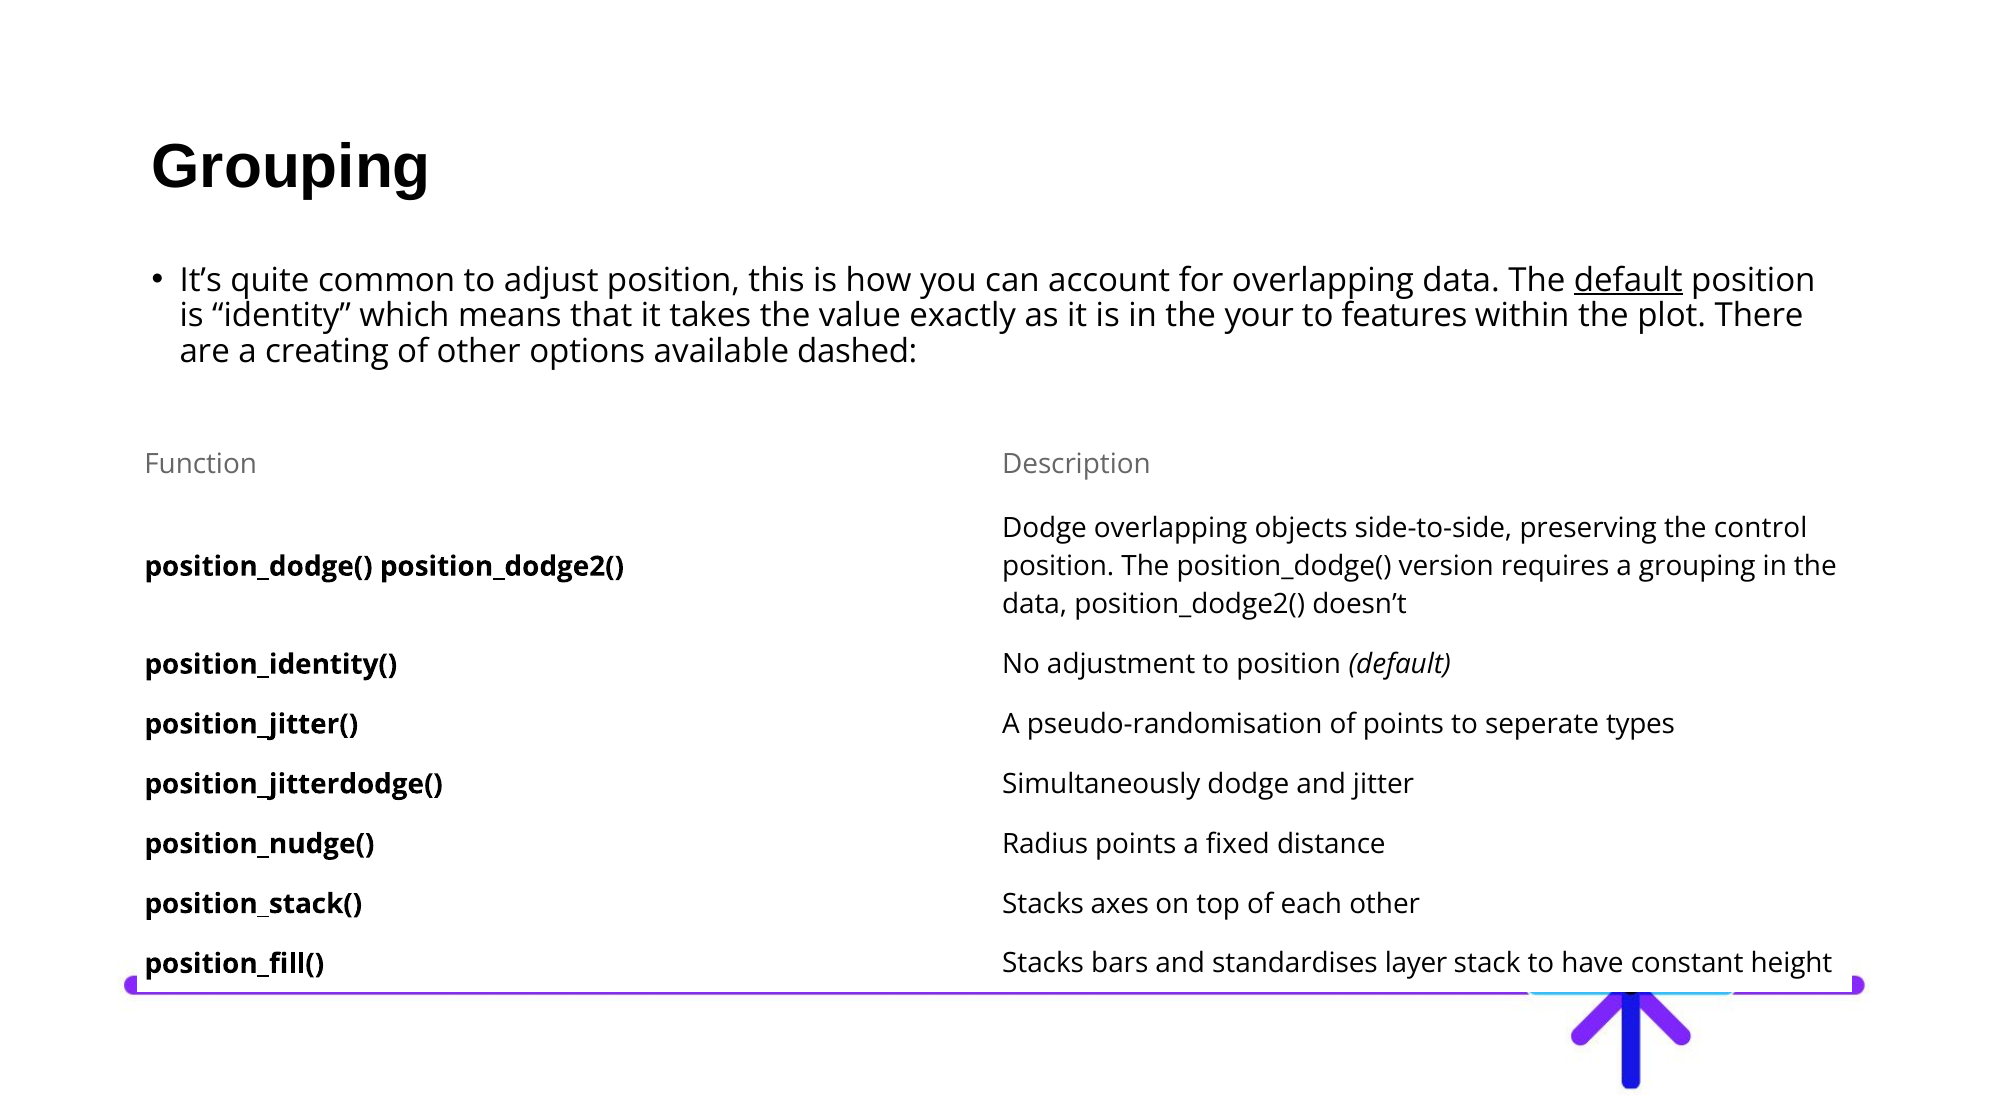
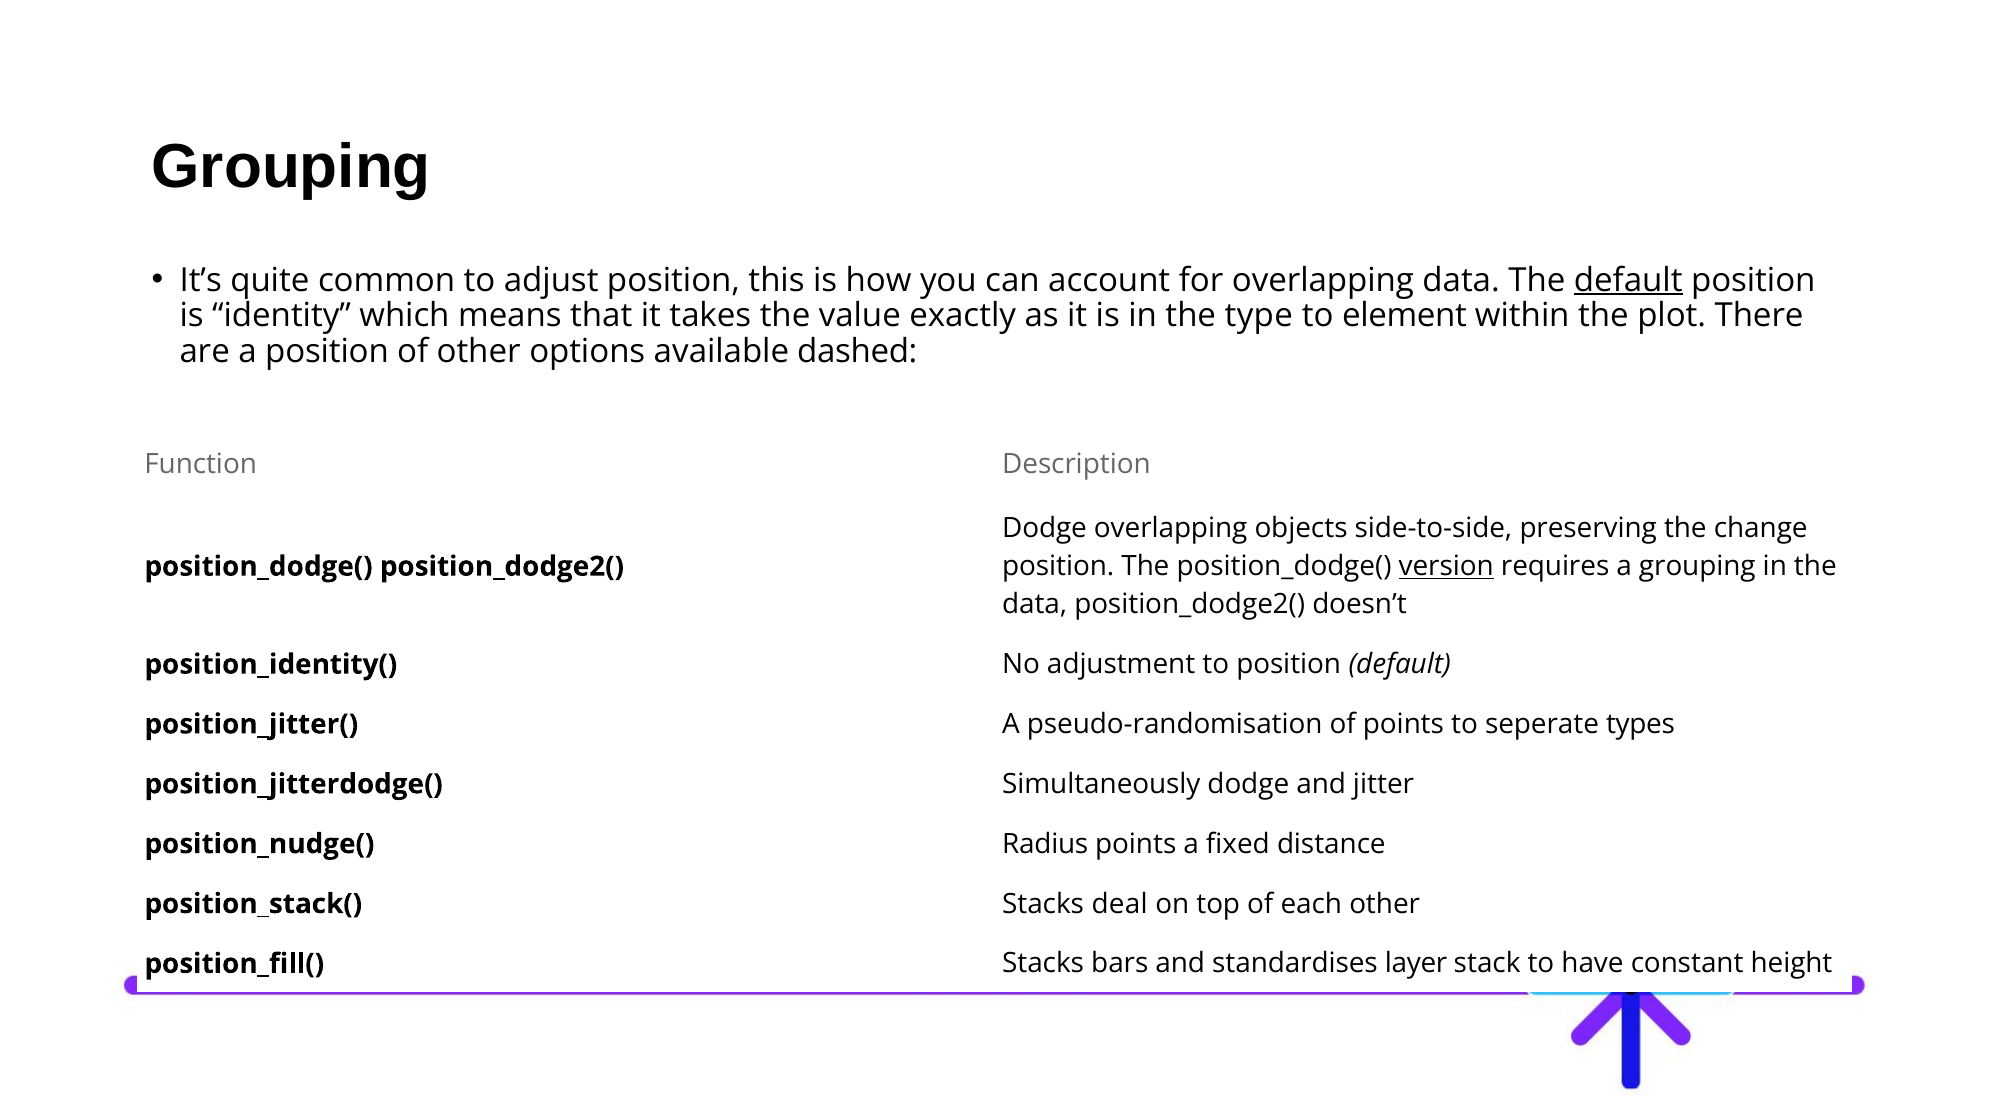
your: your -> type (1259, 316)
features: features -> element (1405, 316)
a creating: creating -> position (327, 352)
control: control -> change (1761, 528)
version underline: none -> present (1446, 566)
axes: axes -> deal (1120, 904)
